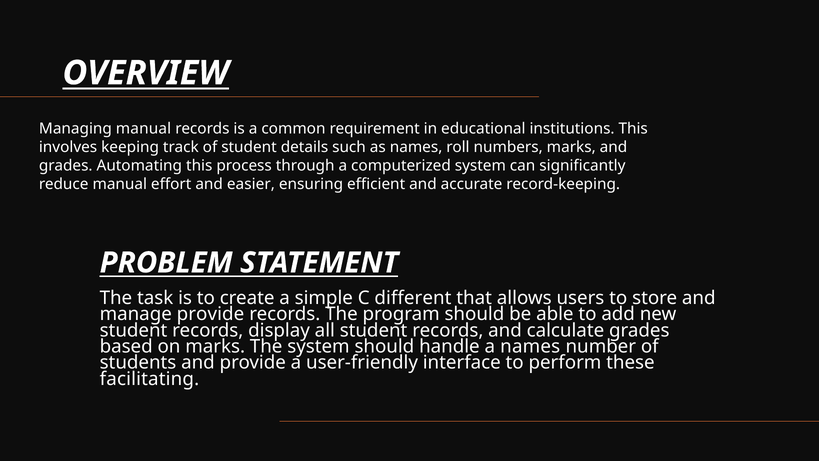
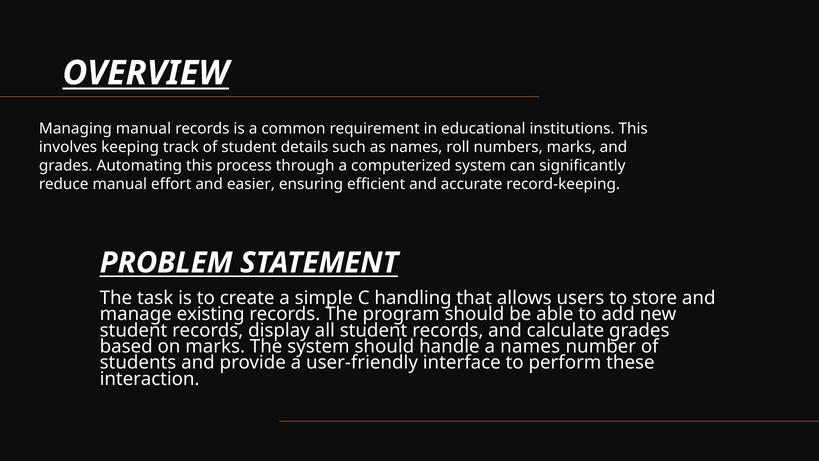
different: different -> handling (413, 298)
manage provide: provide -> existing (211, 314)
facilitating: facilitating -> interaction (150, 379)
